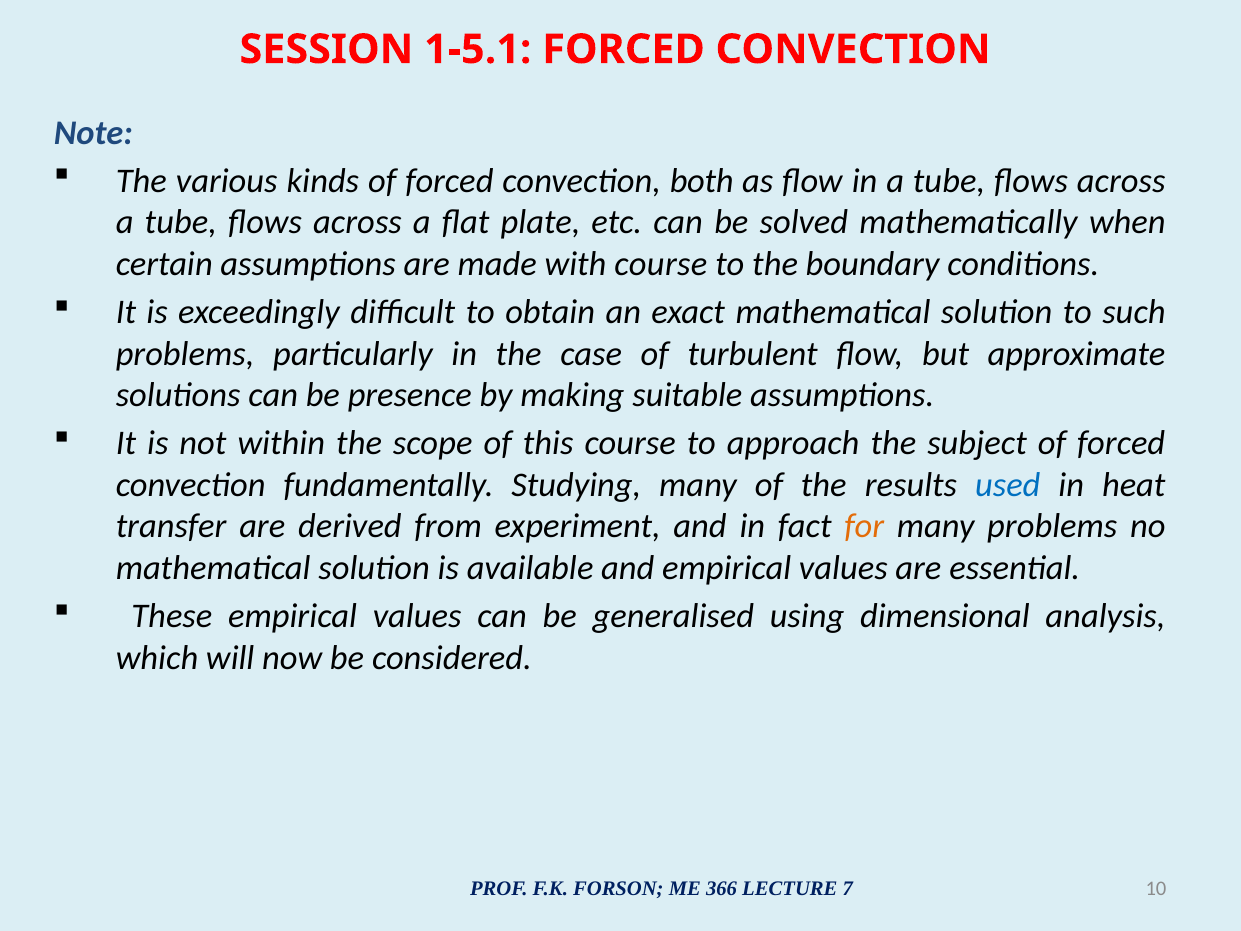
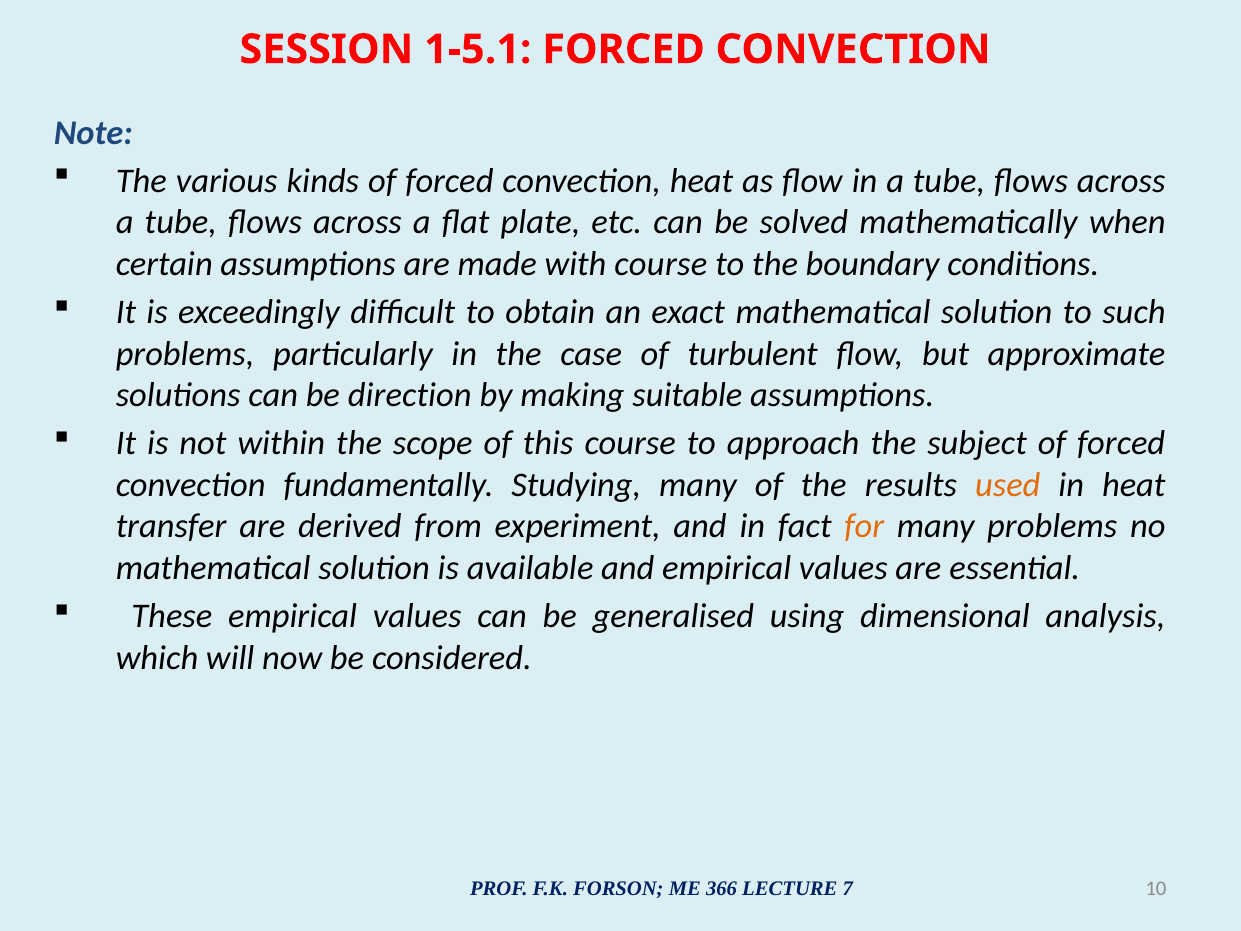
convection both: both -> heat (702, 181)
presence: presence -> direction (410, 395)
used colour: blue -> orange (1008, 485)
